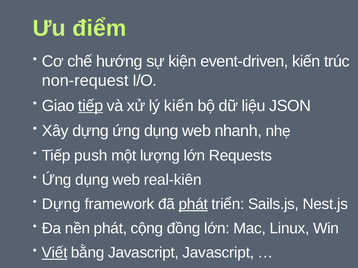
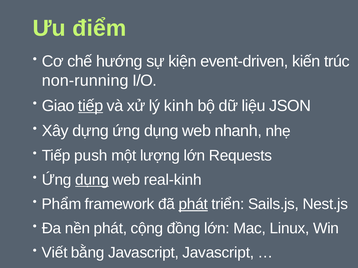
non-request: non-request -> non-running (85, 81)
lý kiến: kiến -> kinh (179, 106)
dụng underline: none -> present (92, 180)
real-kiên: real-kiên -> real-kinh (173, 180)
Dựng: Dựng -> Phẩm (61, 204)
Viết underline: present -> none (55, 253)
